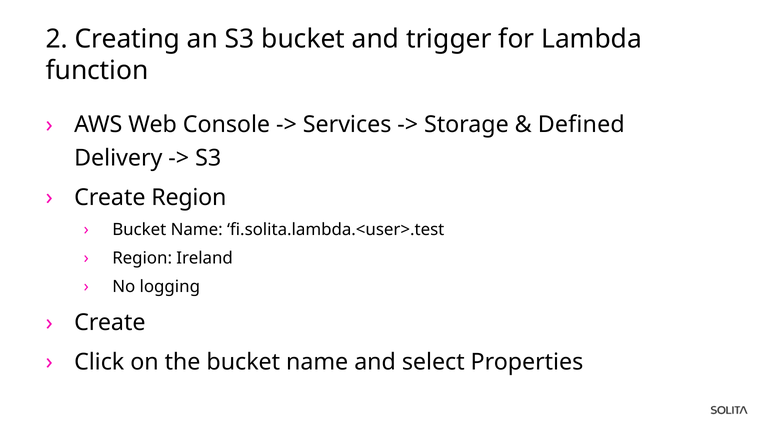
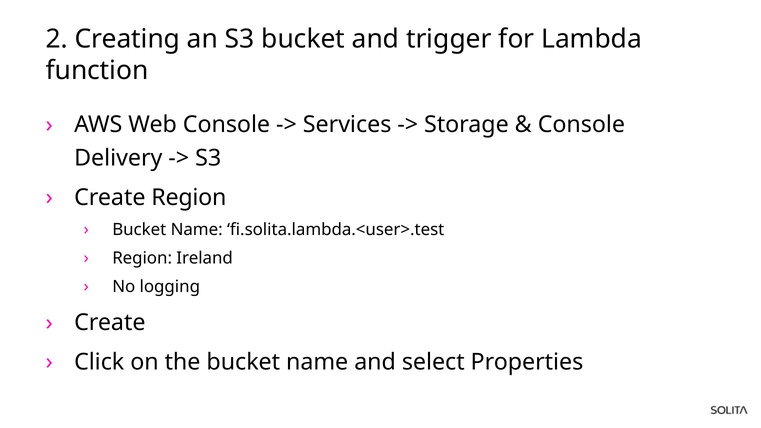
Defined: Defined -> Console (581, 125)
